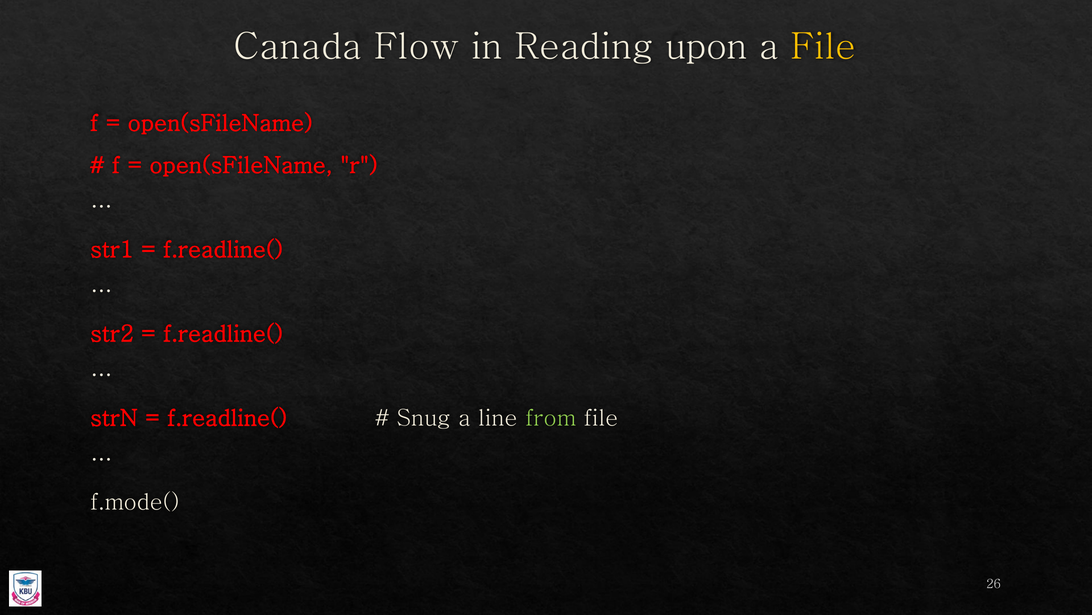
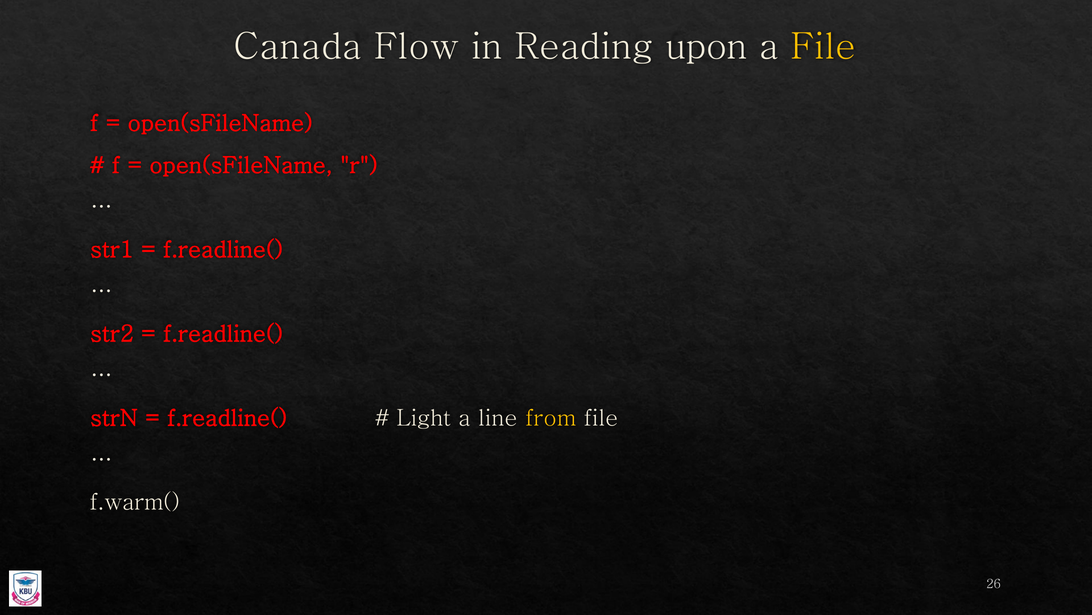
Snug: Snug -> Light (424, 418)
from colour: light green -> yellow (551, 418)
f.mode(: f.mode( -> f.warm( (135, 502)
